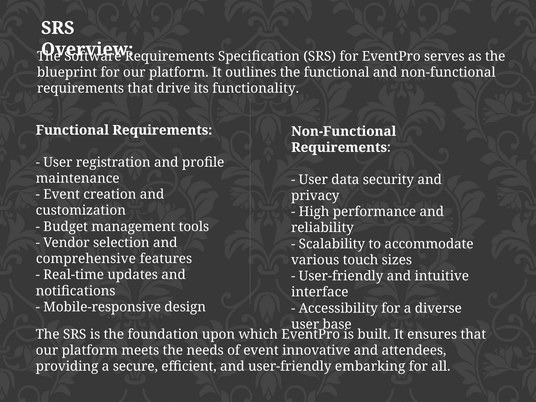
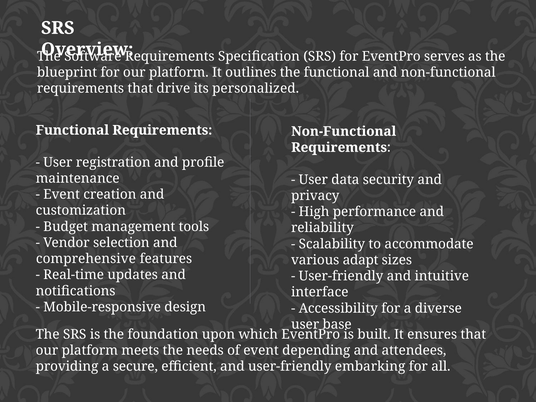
functionality: functionality -> personalized (256, 88)
touch: touch -> adapt (361, 260)
innovative: innovative -> depending (316, 350)
